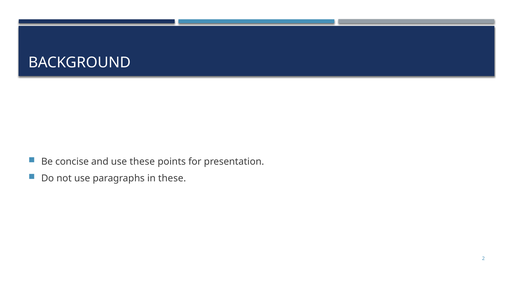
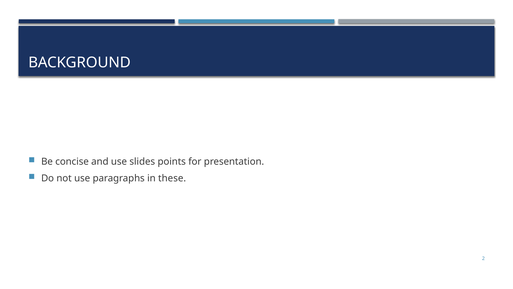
use these: these -> slides (142, 161)
